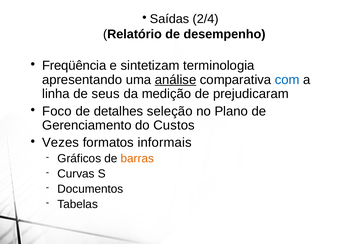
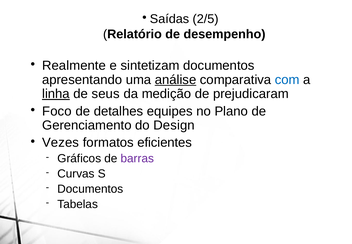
2/4: 2/4 -> 2/5 (206, 19)
Freqüência: Freqüência -> Realmente (74, 65)
sintetizam terminologia: terminologia -> documentos (219, 65)
linha underline: none -> present (56, 94)
seleção: seleção -> equipes (170, 111)
Custos: Custos -> Design (174, 125)
informais: informais -> eficientes (165, 142)
barras colour: orange -> purple (137, 158)
